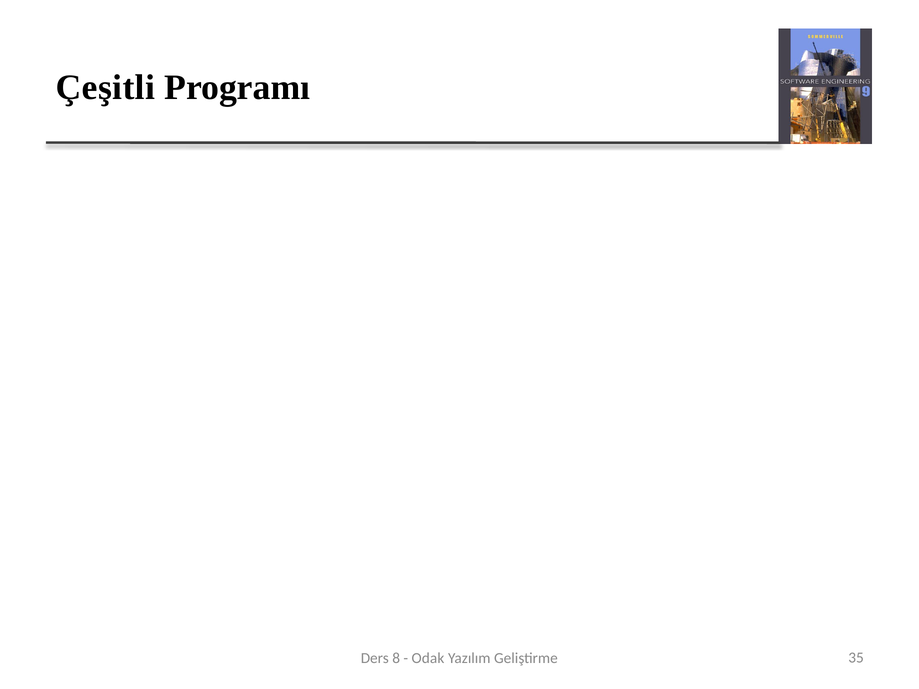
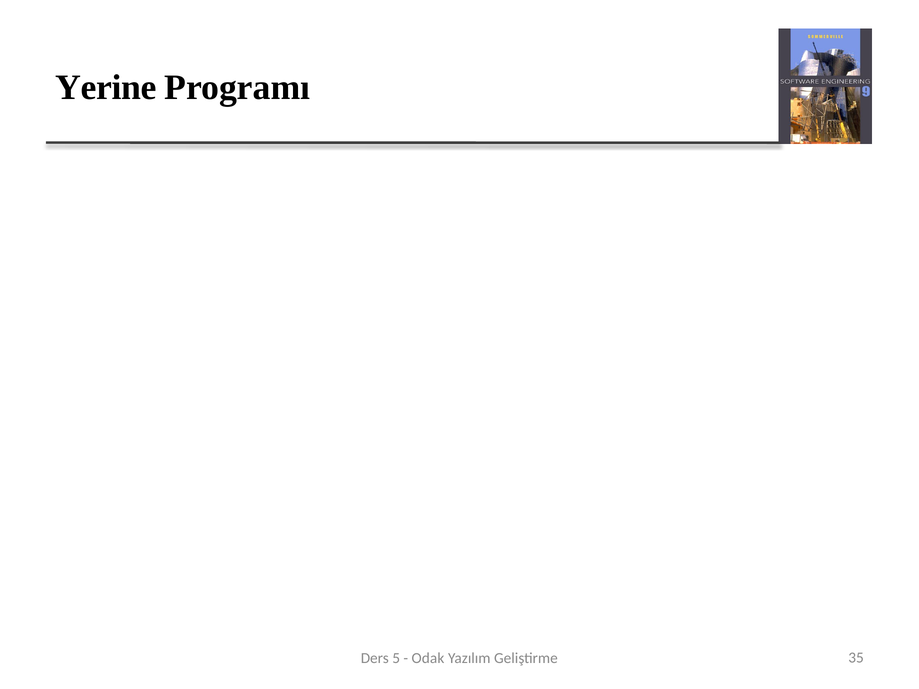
Çeşitli: Çeşitli -> Yerine (106, 88)
8: 8 -> 5 (396, 658)
